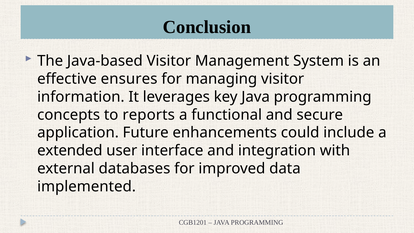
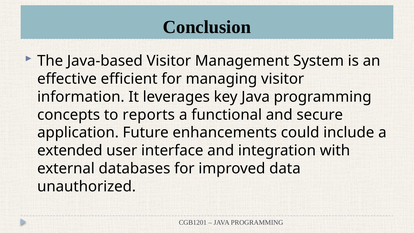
ensures: ensures -> efficient (129, 79)
implemented: implemented -> unauthorized (87, 186)
